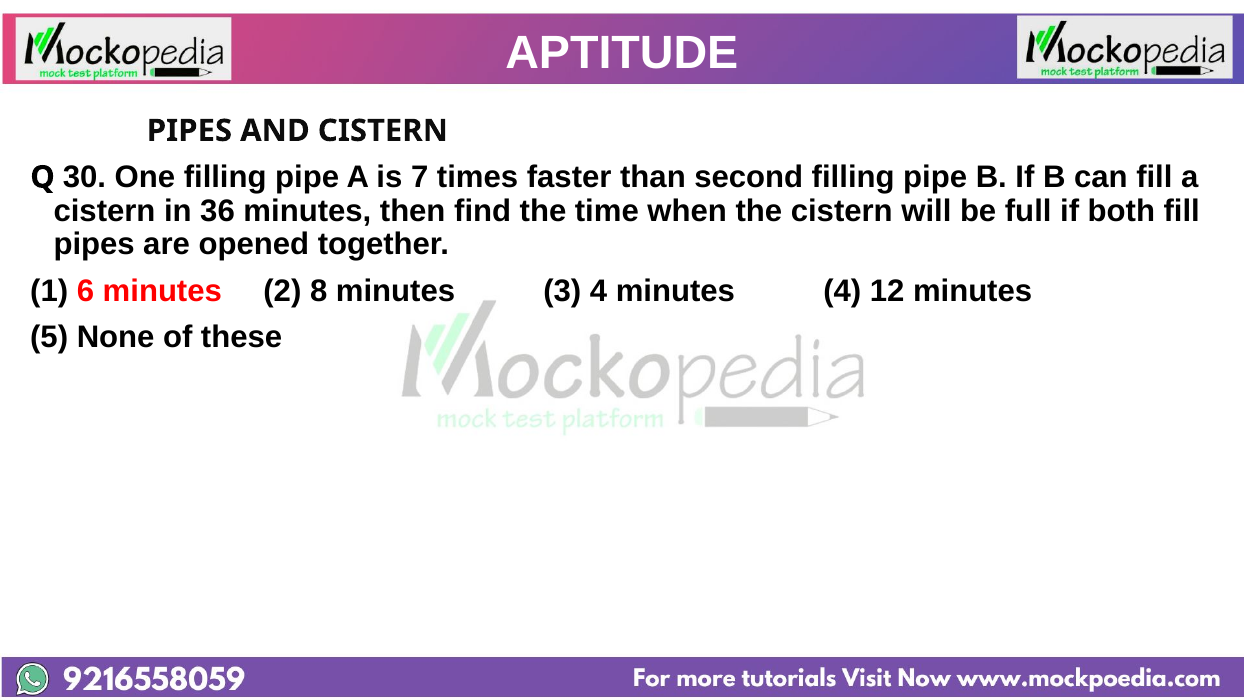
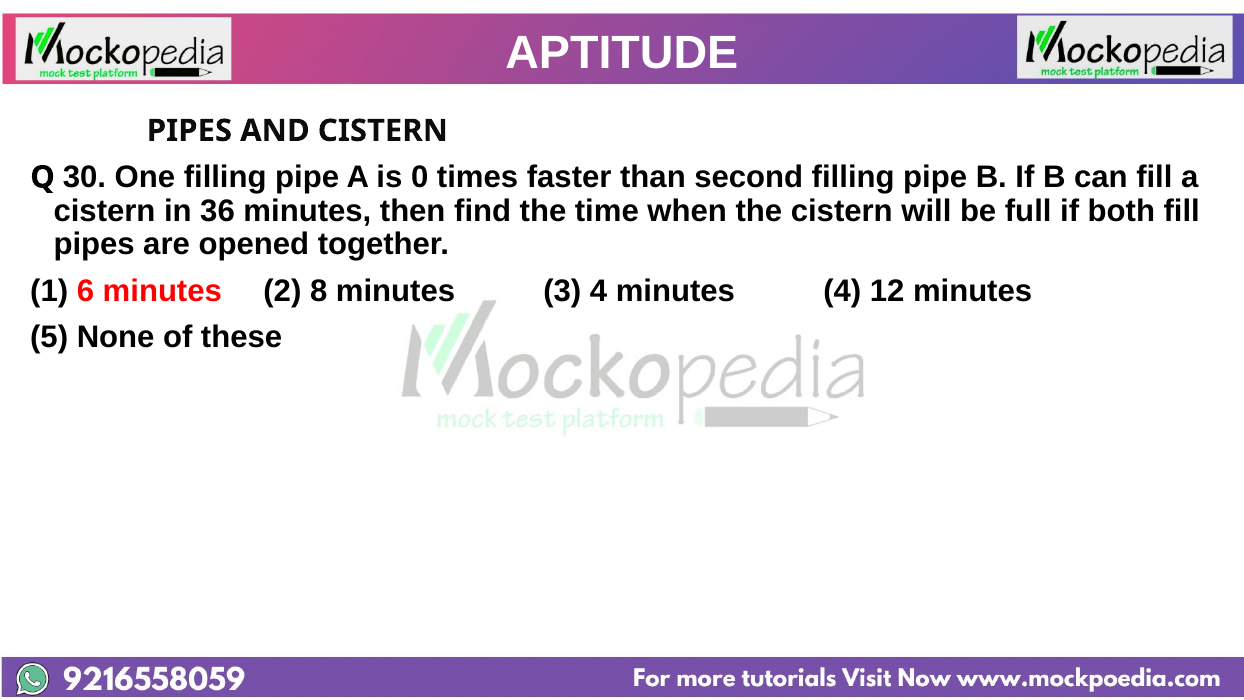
7: 7 -> 0 (420, 177)
